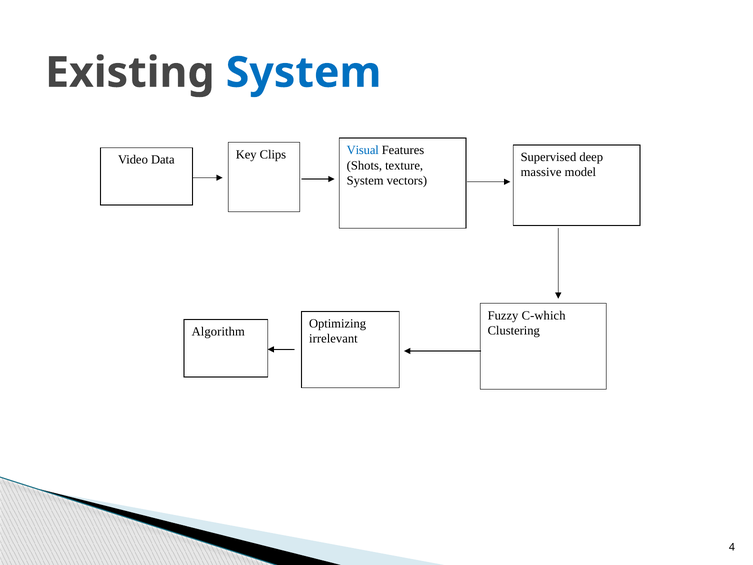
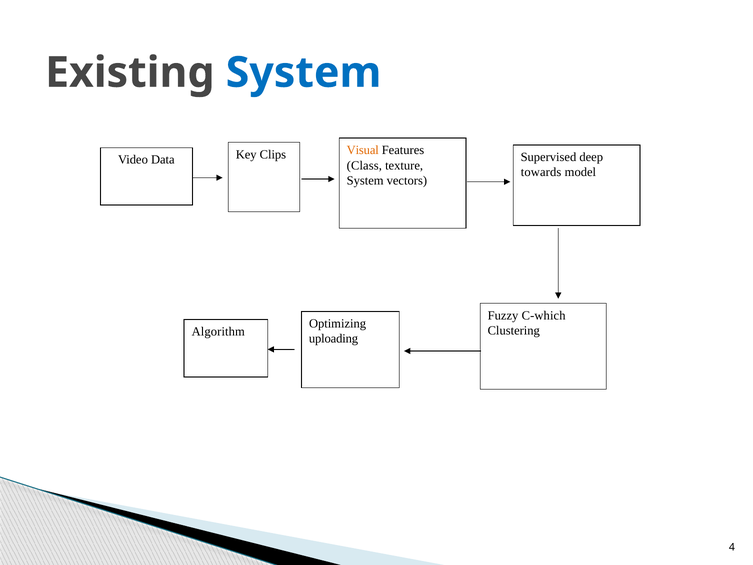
Visual colour: blue -> orange (363, 150)
Shots: Shots -> Class (364, 165)
massive: massive -> towards (541, 172)
irrelevant: irrelevant -> uploading (333, 339)
